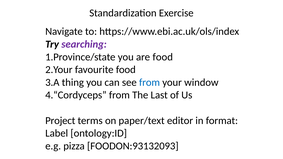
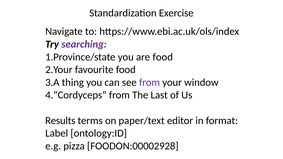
from colour: blue -> purple (150, 82)
Project: Project -> Results (60, 121)
FOODON:93132093: FOODON:93132093 -> FOODON:00002928 (133, 146)
